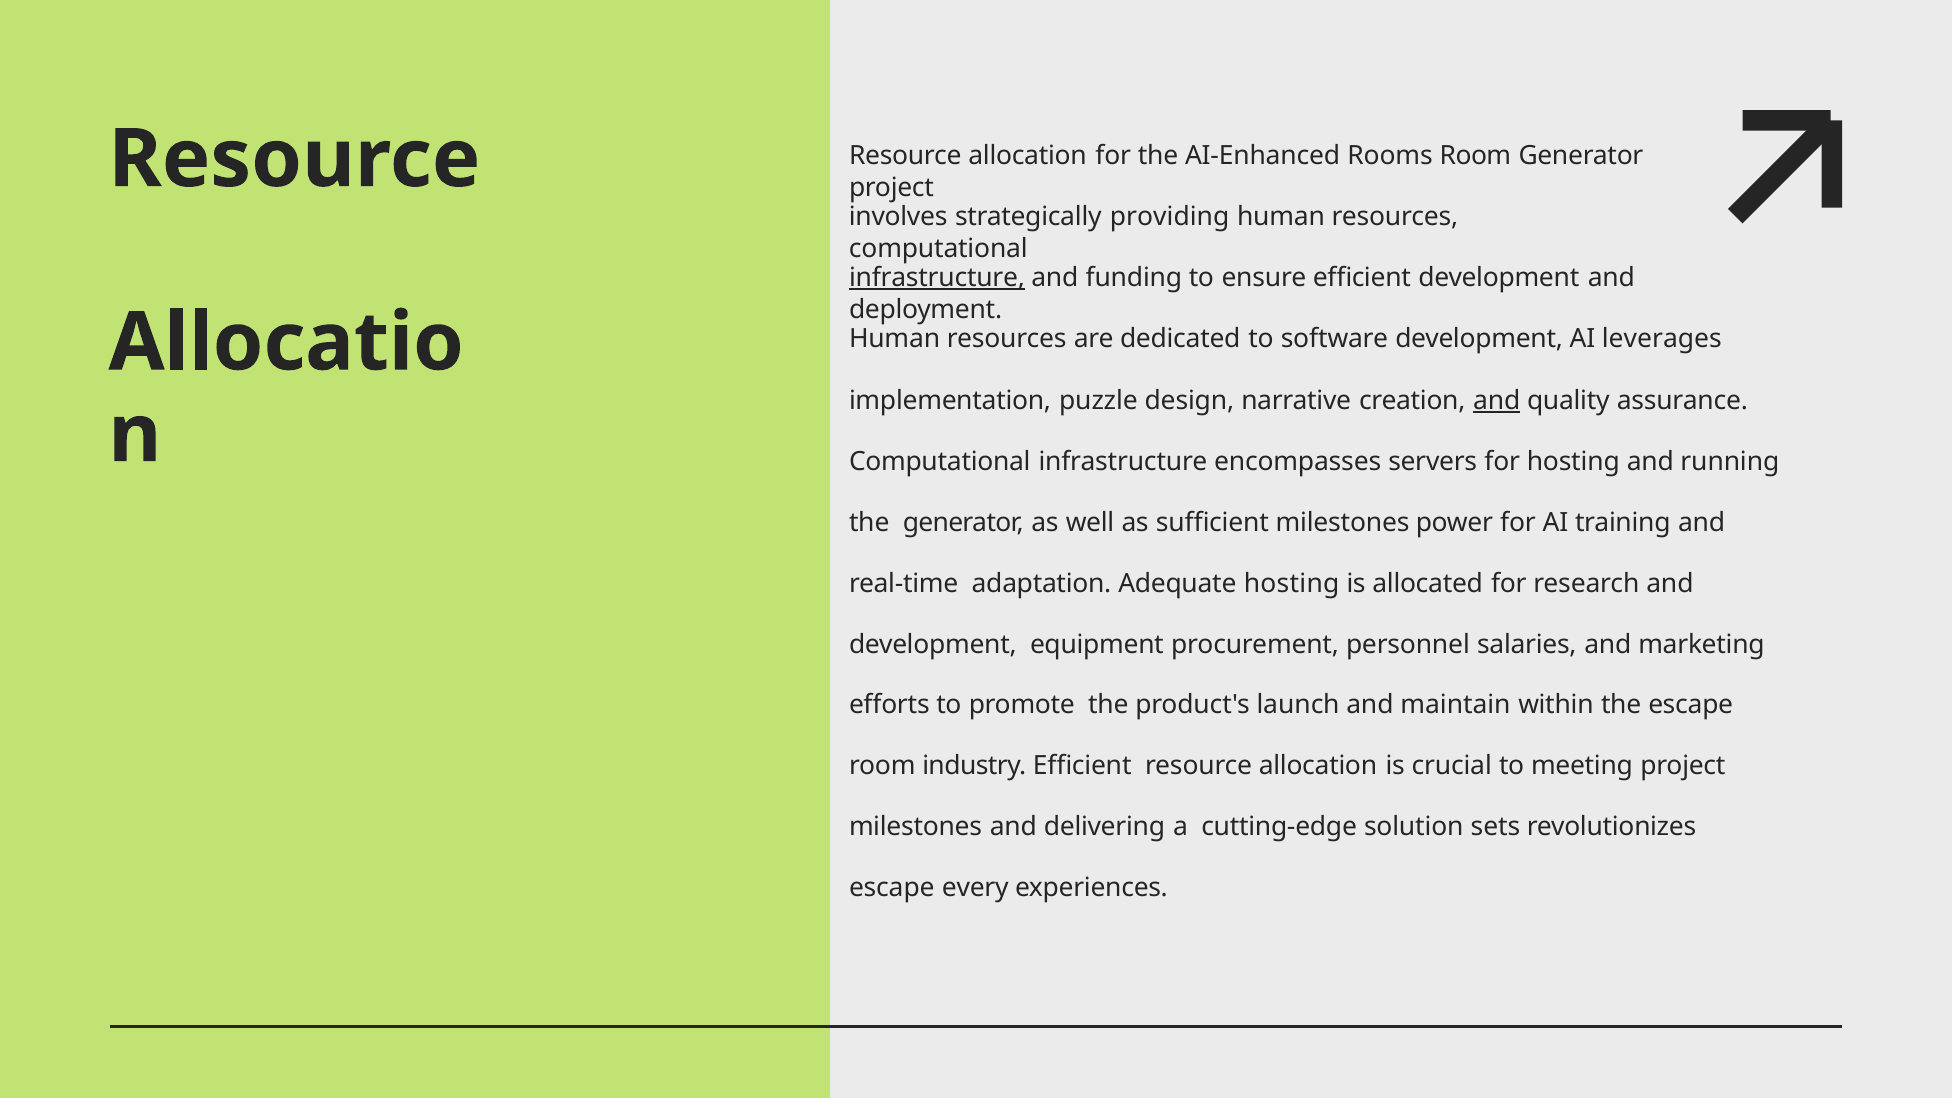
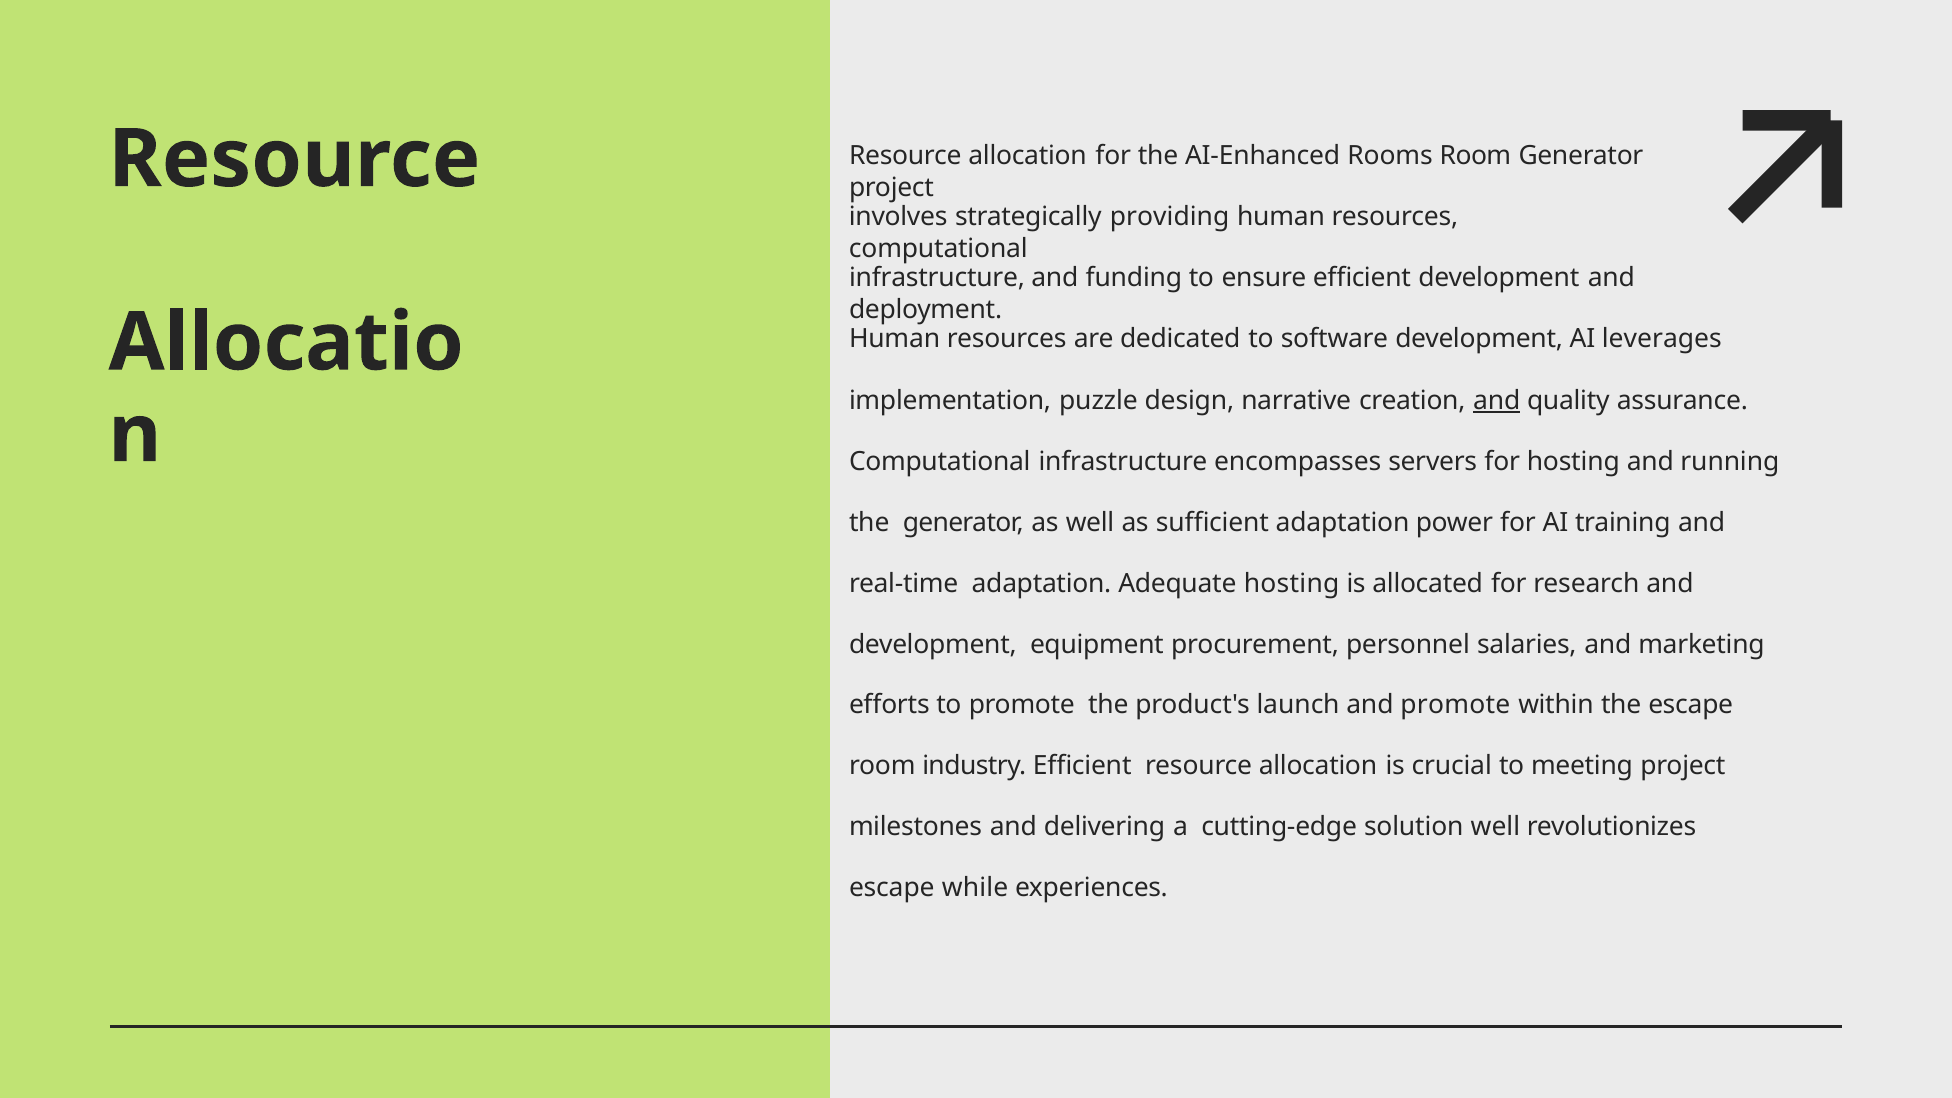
infrastructure underline: present -> none (937, 278)
sufficient milestones: milestones -> adaptation (1343, 522)
and maintain: maintain -> promote (1455, 705)
solution sets: sets -> well (1495, 827)
every: every -> while (975, 888)
